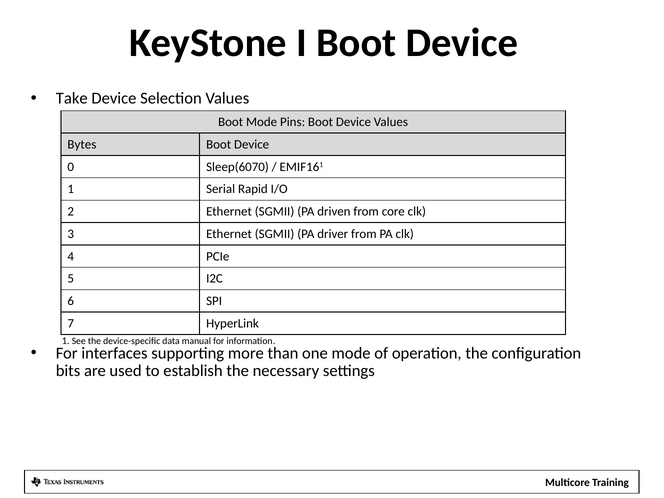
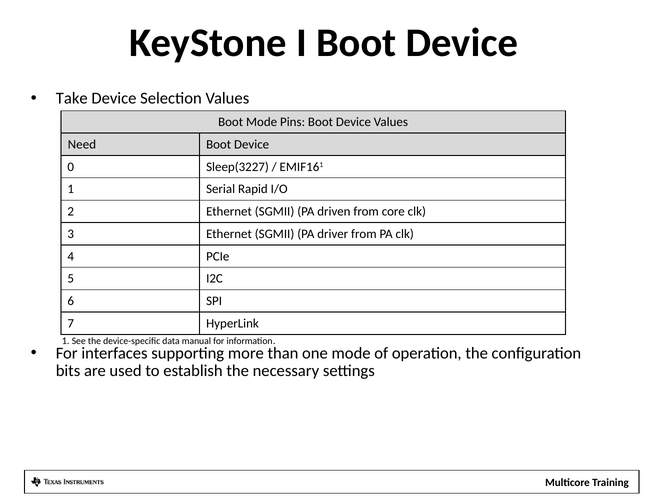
Bytes: Bytes -> Need (82, 144)
Sleep(6070: Sleep(6070 -> Sleep(3227 (237, 167)
